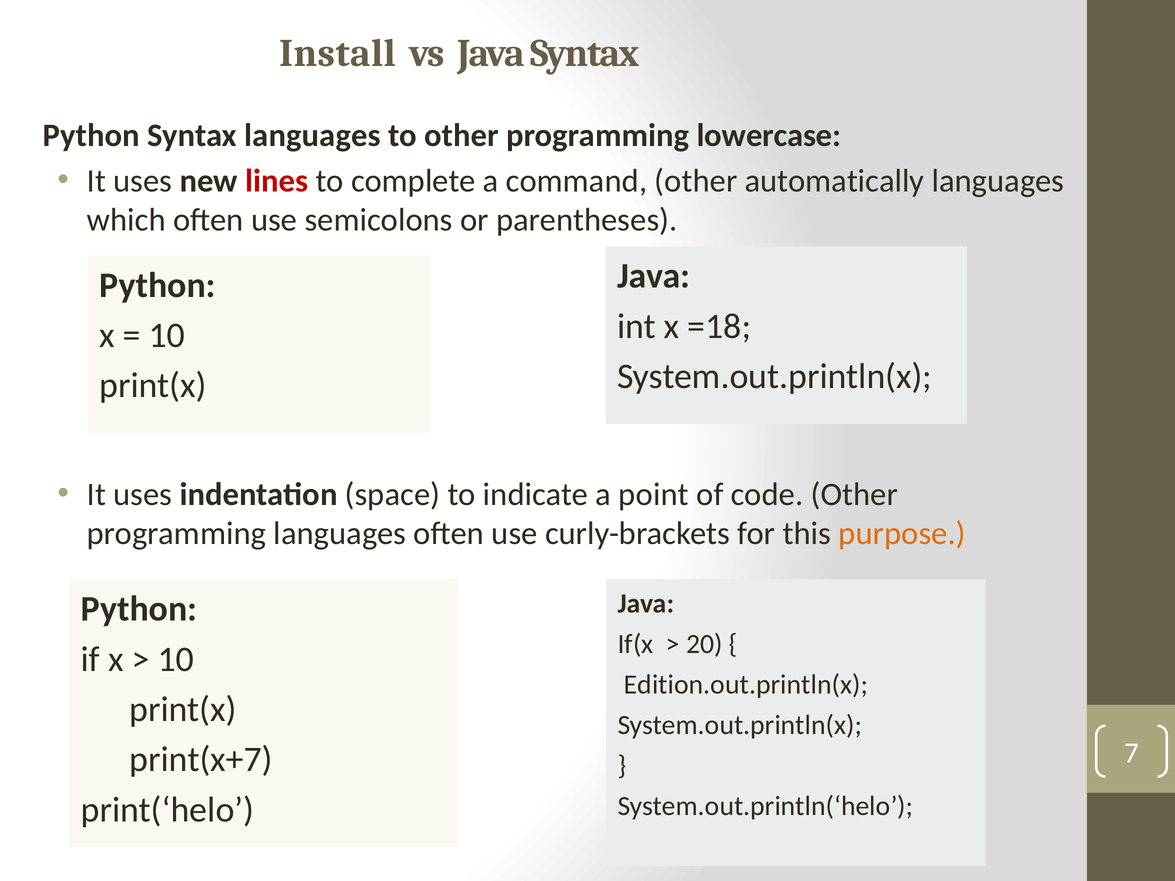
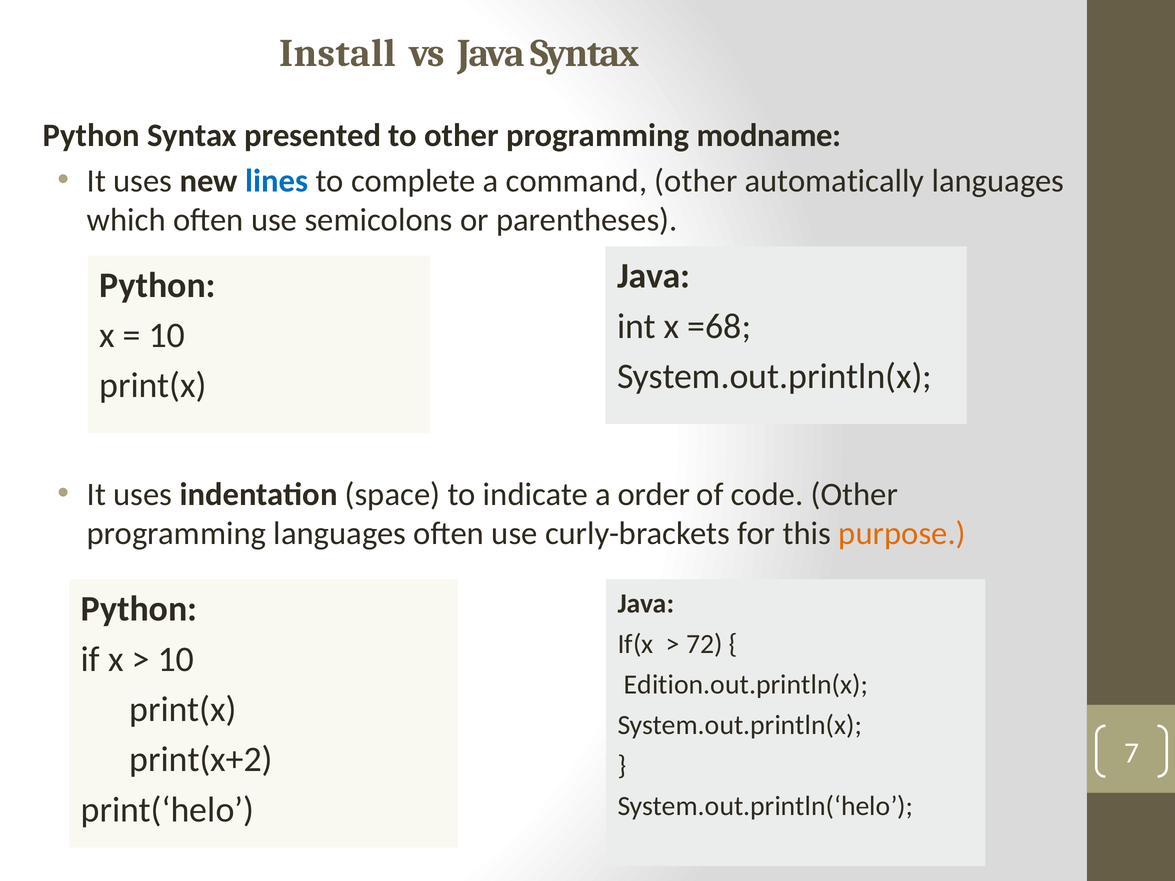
Syntax languages: languages -> presented (313, 135)
lowercase: lowercase -> modname (769, 135)
lines colour: red -> blue (277, 181)
=18: =18 -> =68 (719, 326)
point: point -> order (654, 494)
20: 20 -> 72 (704, 644)
print(x+7: print(x+7 -> print(x+2 (201, 760)
